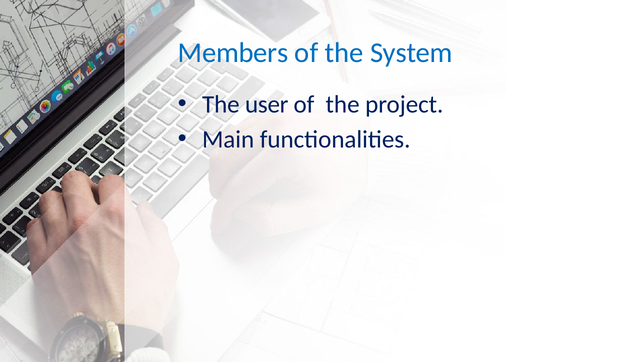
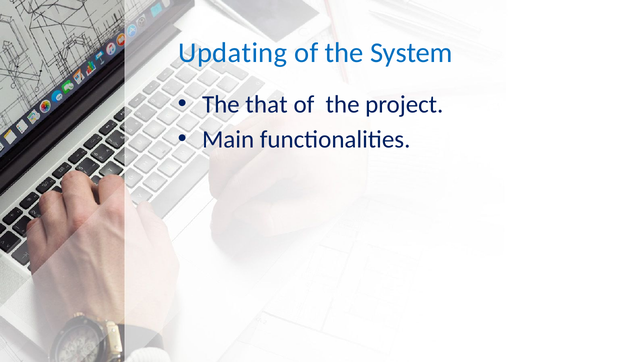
Members: Members -> Updating (233, 53)
user: user -> that (267, 104)
